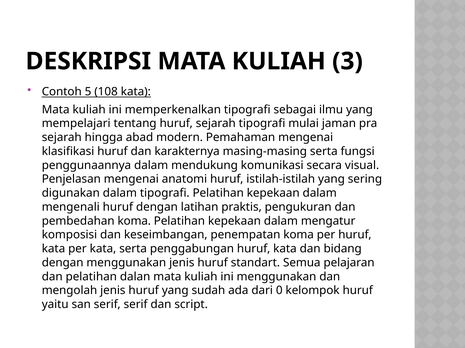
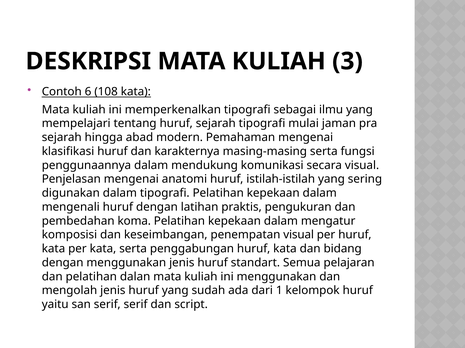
5: 5 -> 6 (88, 92)
penempatan koma: koma -> visual (299, 235)
0: 0 -> 1 (279, 291)
